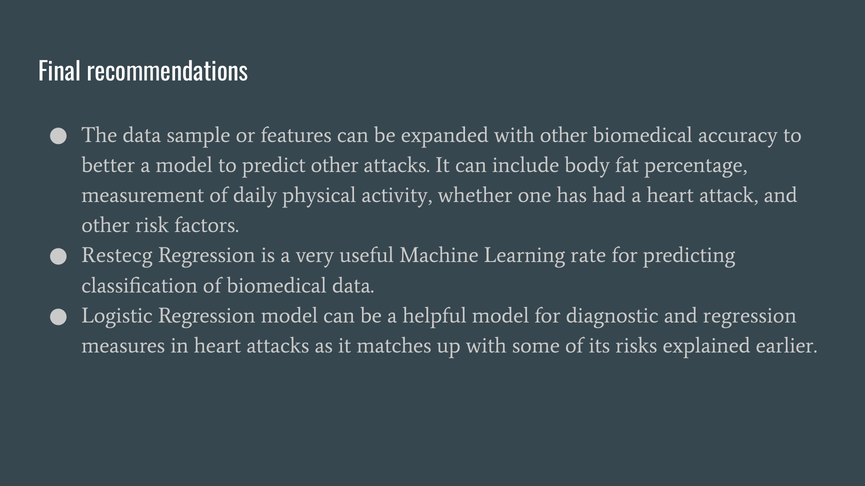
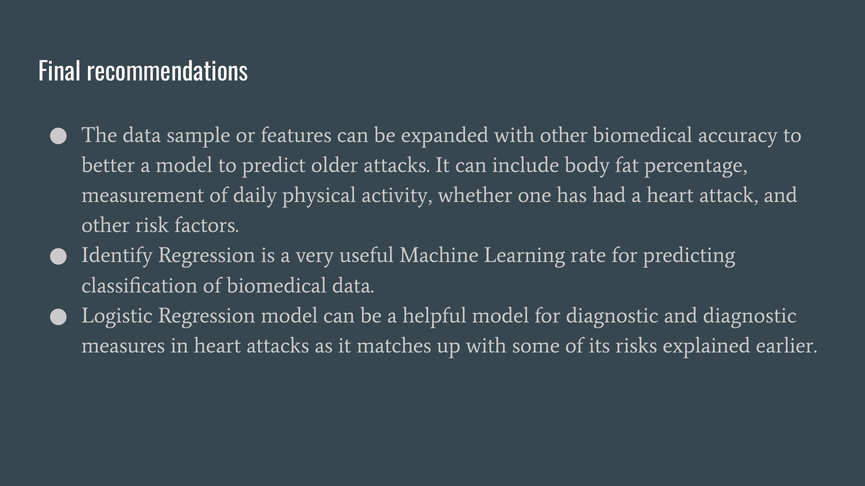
predict other: other -> older (335, 165)
Restecg: Restecg -> Identify (117, 256)
and regression: regression -> diagnostic (750, 316)
